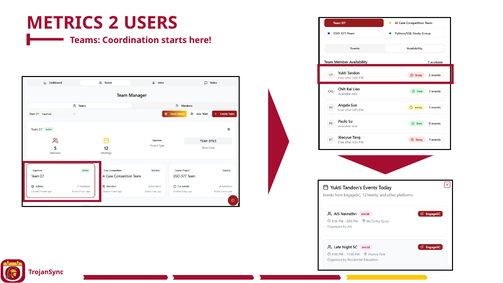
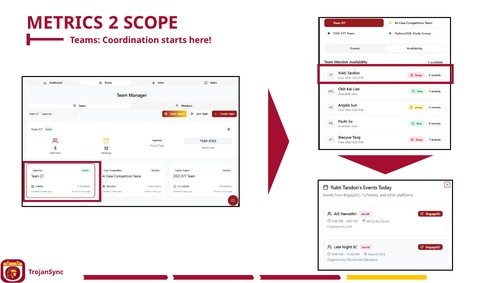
USERS: USERS -> SCOPE (151, 23)
